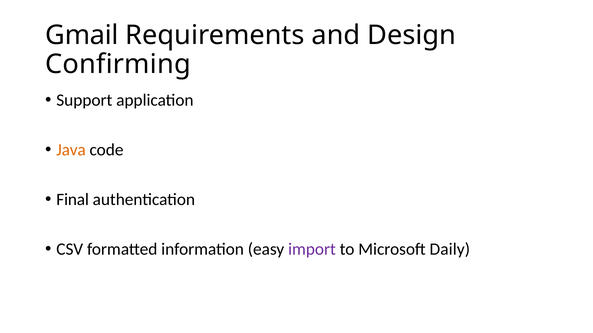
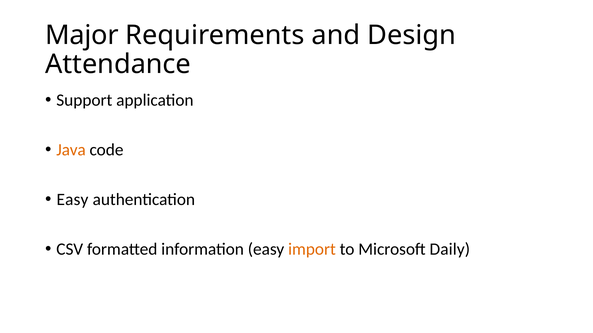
Gmail: Gmail -> Major (82, 35)
Confirming: Confirming -> Attendance (118, 64)
Final: Final -> Easy (72, 200)
import colour: purple -> orange (312, 249)
